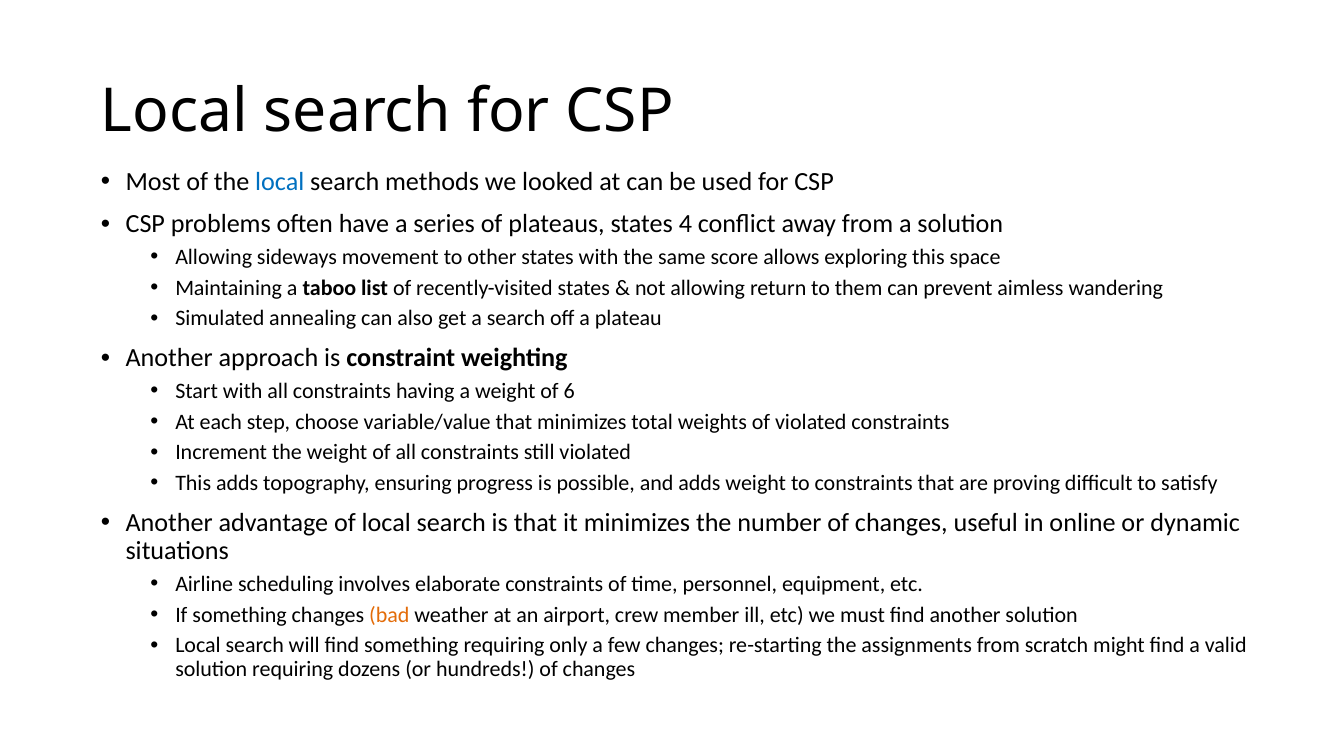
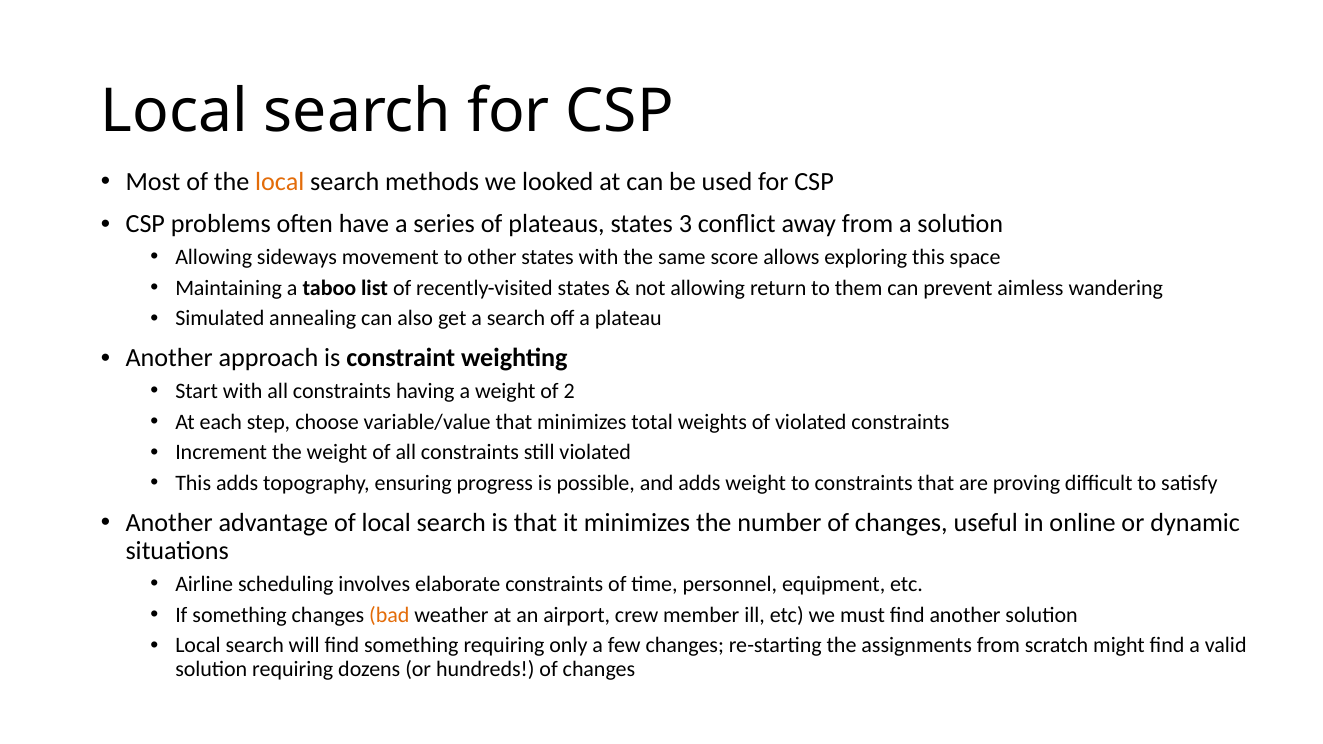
local colour: blue -> orange (280, 182)
4: 4 -> 3 (685, 224)
6: 6 -> 2 (569, 391)
